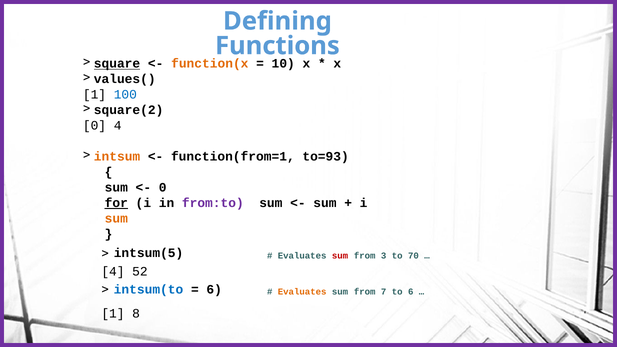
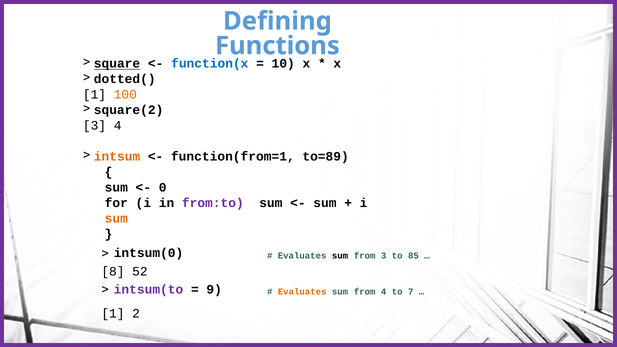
function(x colour: orange -> blue (210, 64)
values(: values( -> dotted( (125, 79)
100 colour: blue -> orange (125, 95)
0: 0 -> 3 (94, 126)
to=93: to=93 -> to=89 (326, 157)
for underline: present -> none (116, 203)
intsum(5: intsum(5 -> intsum(0 (149, 253)
sum colour: red -> black (340, 256)
70: 70 -> 85 (413, 256)
4: 4 -> 8 (113, 272)
intsum(to colour: blue -> purple (149, 290)
6: 6 -> 9 (214, 290)
from 7: 7 -> 4 (384, 292)
to 6: 6 -> 7 (411, 292)
8: 8 -> 2 (136, 314)
